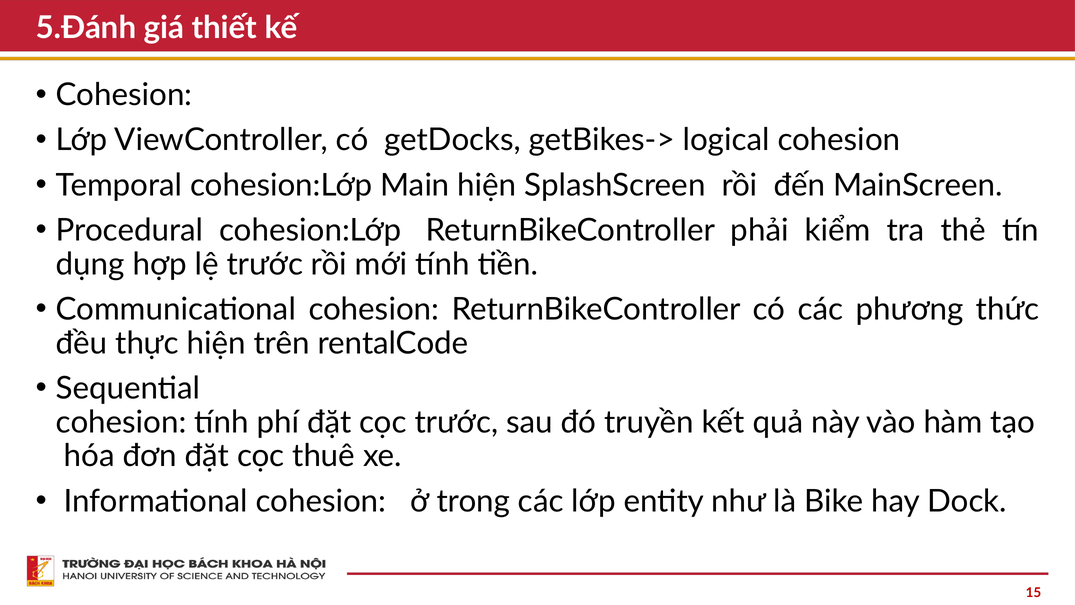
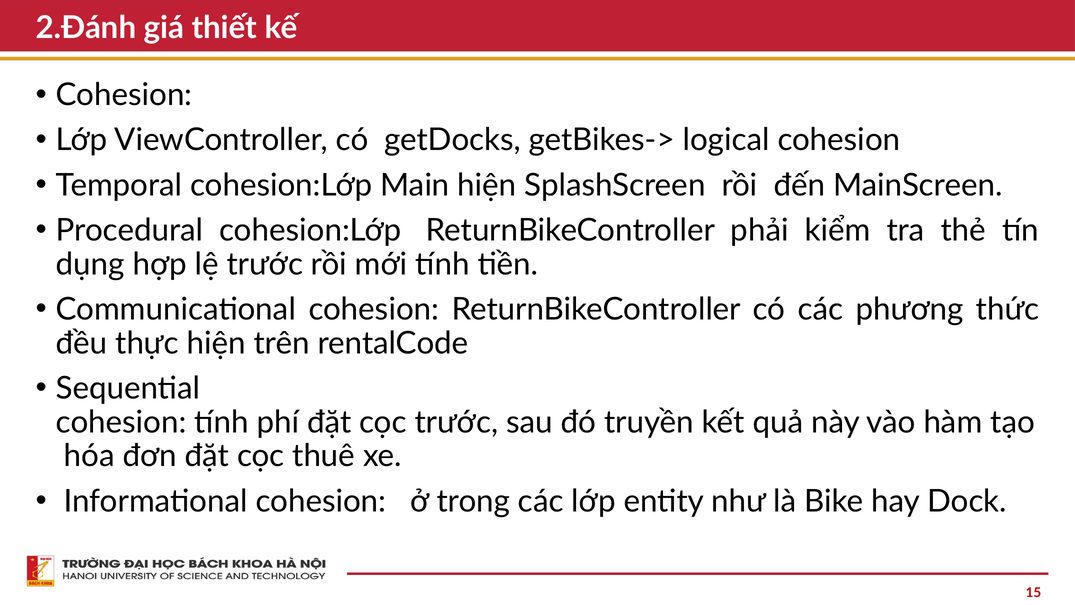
5.Đánh: 5.Đánh -> 2.Đánh (86, 28)
